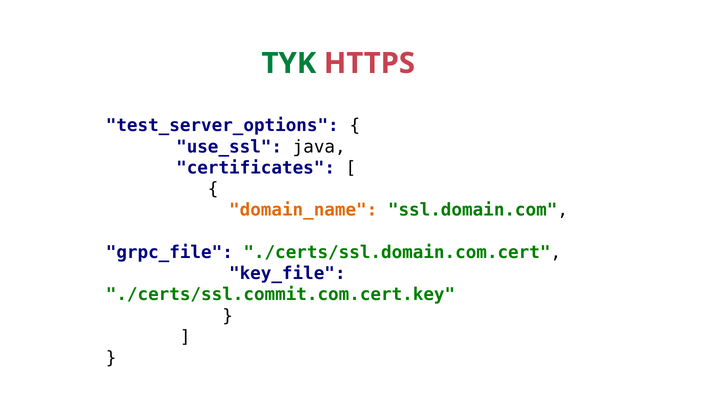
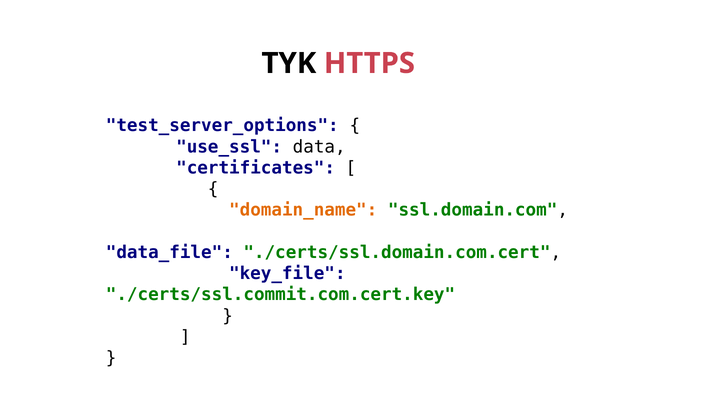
TYK colour: green -> black (289, 63)
java: java -> data (319, 147)
grpc_file: grpc_file -> data_file (169, 252)
